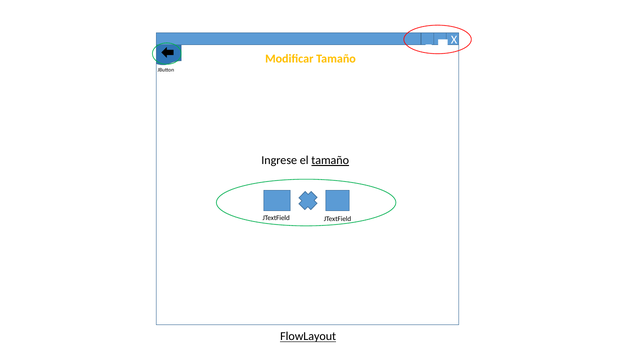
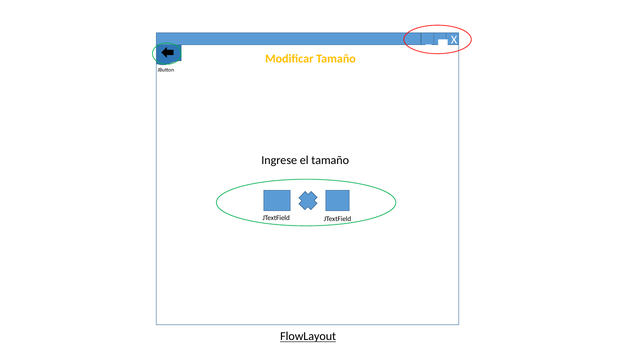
tamaño underline: present -> none (330, 160)
